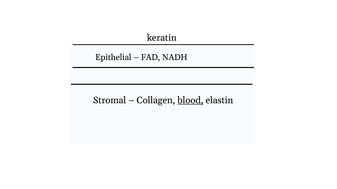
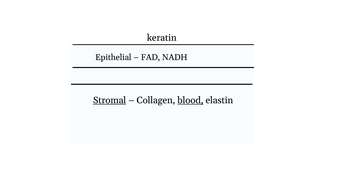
Stromal underline: none -> present (110, 101)
